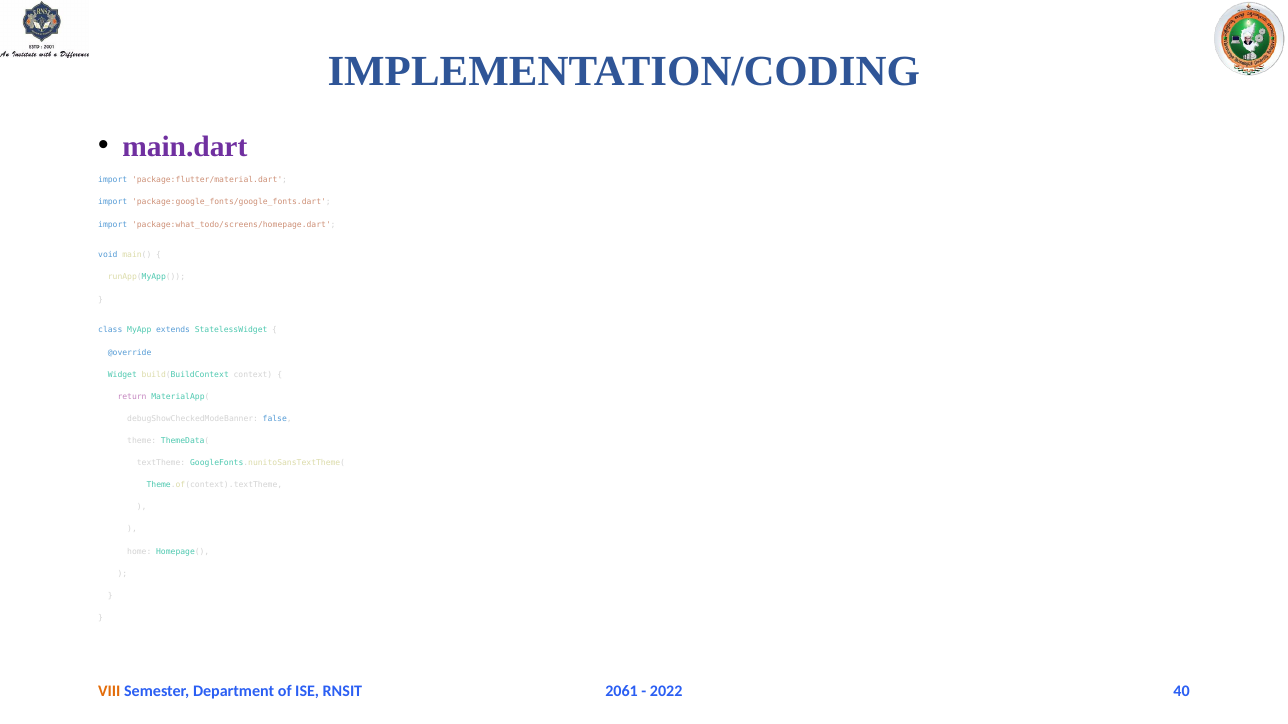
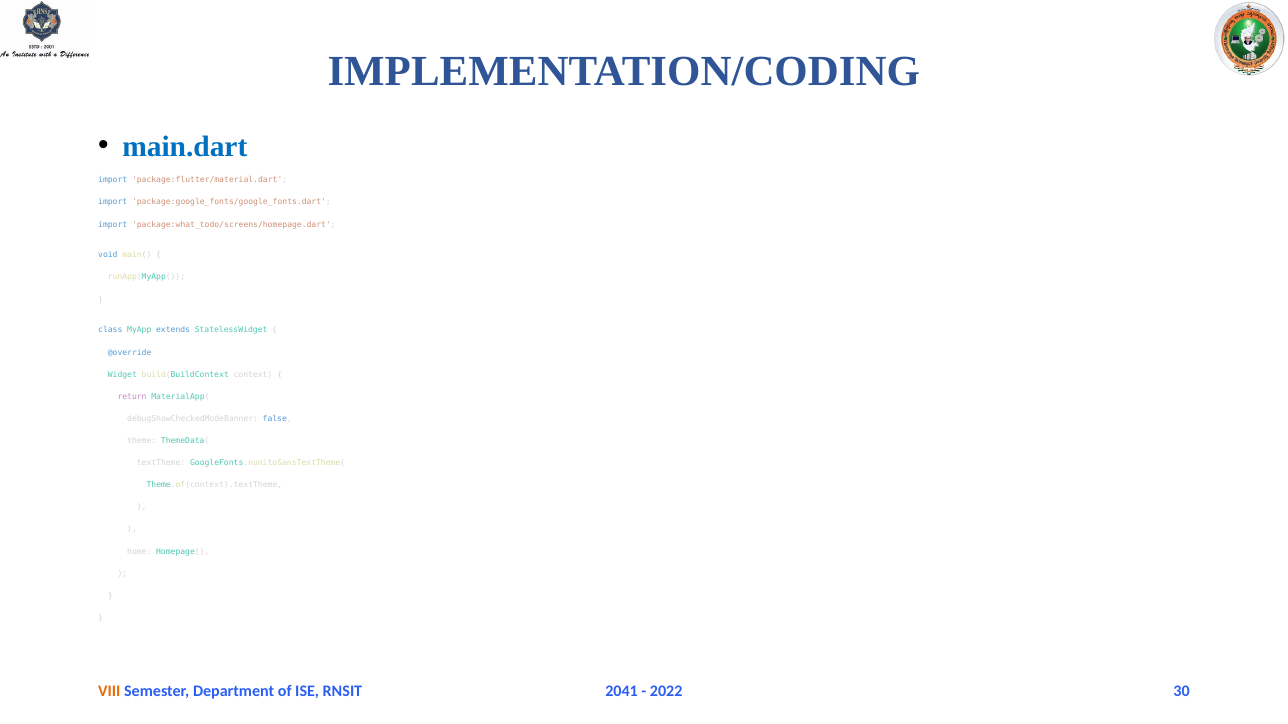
main.dart colour: purple -> blue (185, 146)
2061: 2061 -> 2041 (622, 692)
40: 40 -> 30 (1182, 692)
